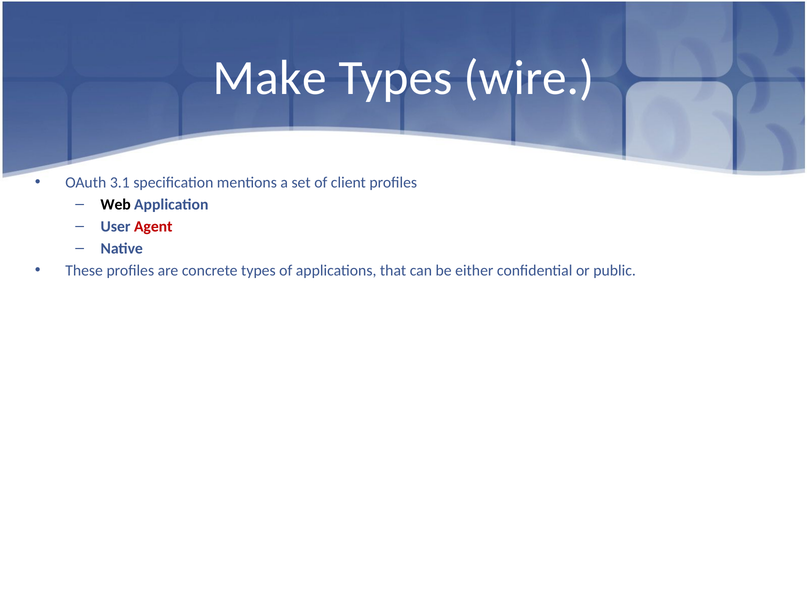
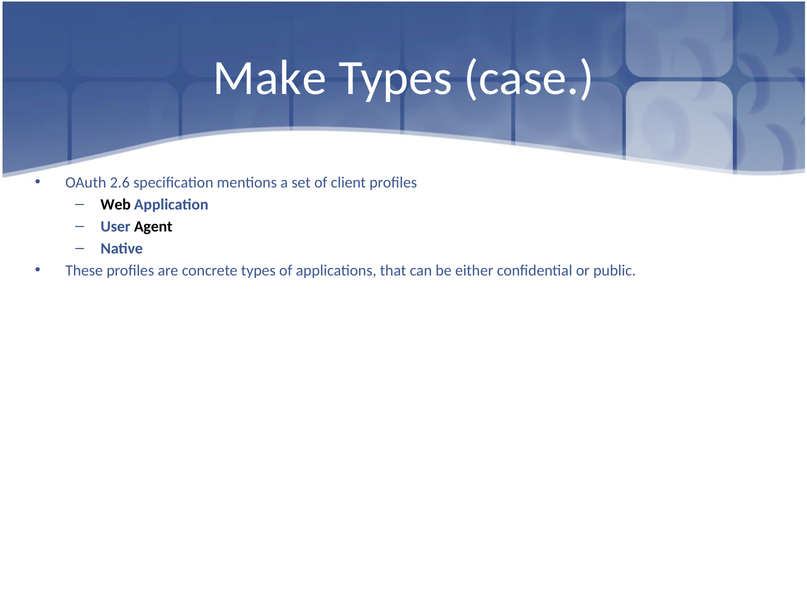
wire: wire -> case (529, 78)
3.1: 3.1 -> 2.6 (120, 183)
Agent colour: red -> black (153, 227)
